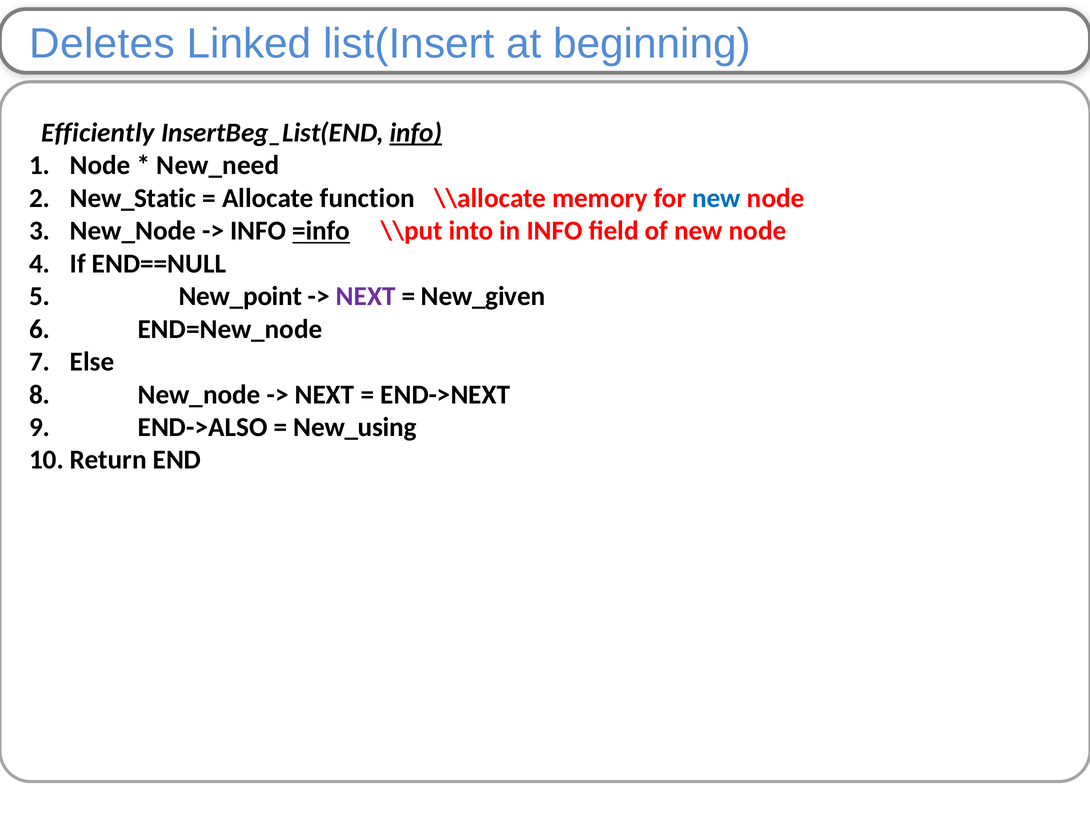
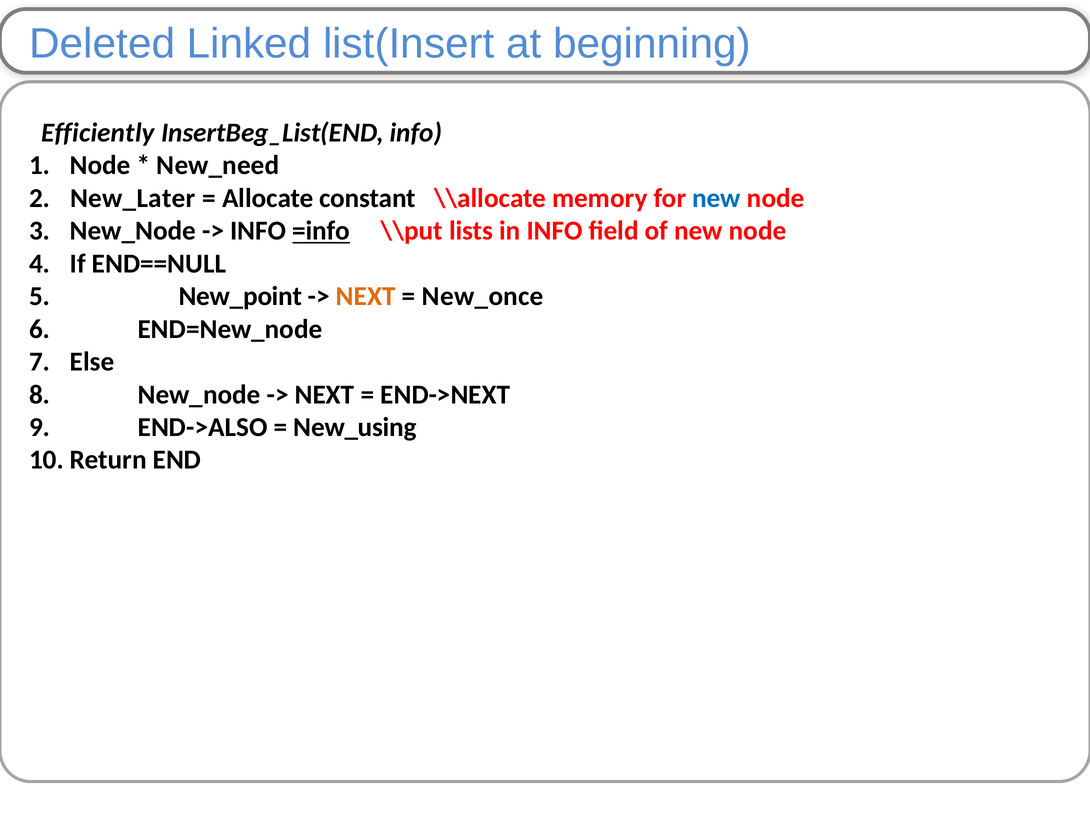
Deletes: Deletes -> Deleted (102, 44)
info underline: present -> none (416, 133)
New_Static: New_Static -> New_Later (133, 198)
function: function -> constant (368, 198)
into: into -> lists (471, 231)
NEXT colour: purple -> orange (366, 296)
New_given: New_given -> New_once (483, 296)
